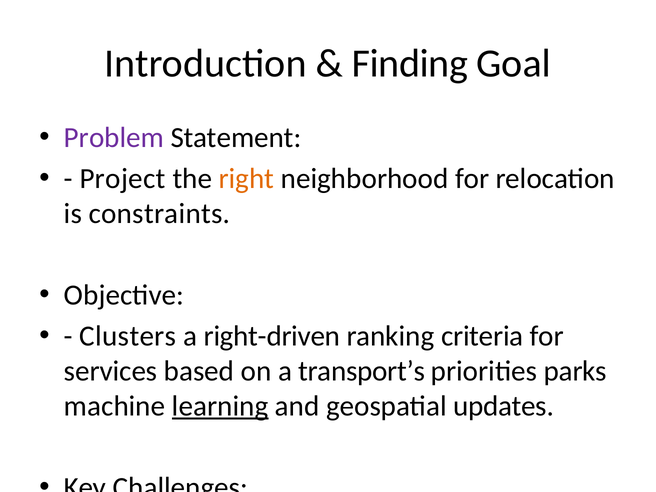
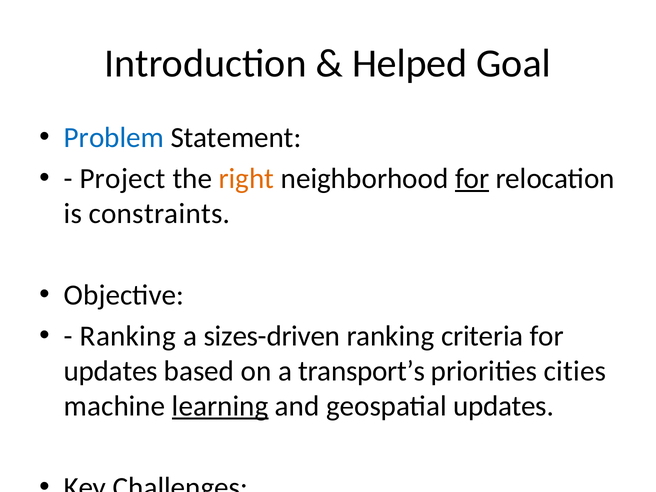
Finding: Finding -> Helped (410, 64)
Problem colour: purple -> blue (114, 138)
for underline: none -> present (472, 178)
Clusters: Clusters -> Ranking (128, 336)
right-driven: right-driven -> sizes-driven (272, 336)
services: services -> updates (111, 371)
parks: parks -> cities (575, 371)
